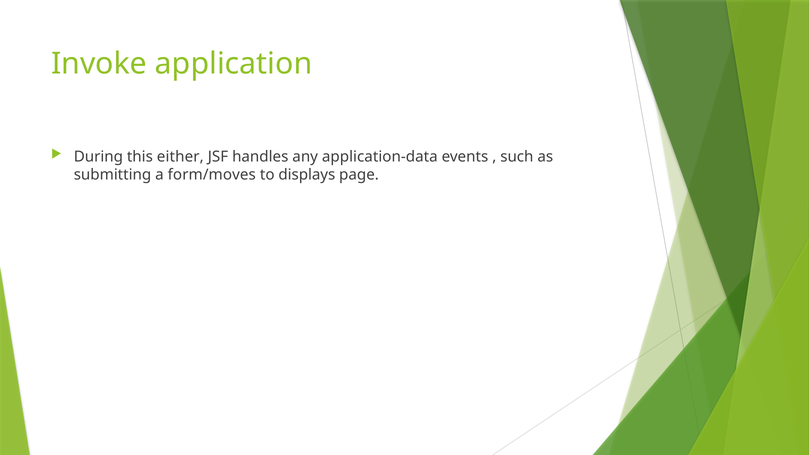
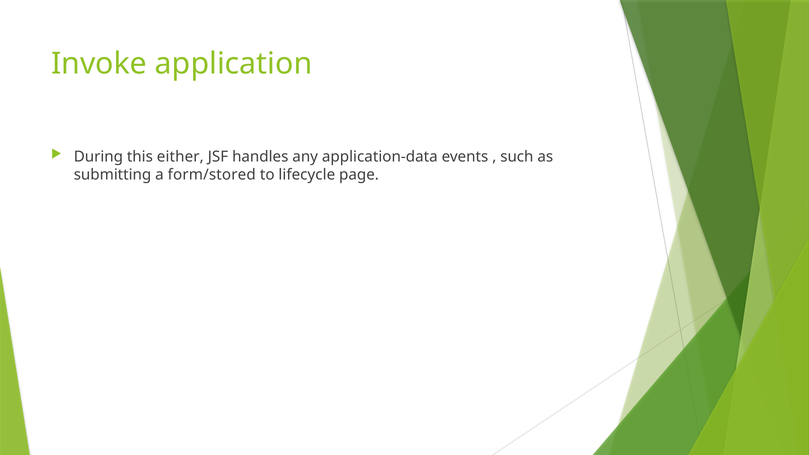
form/moves: form/moves -> form/stored (212, 175)
displays: displays -> lifecycle (307, 175)
